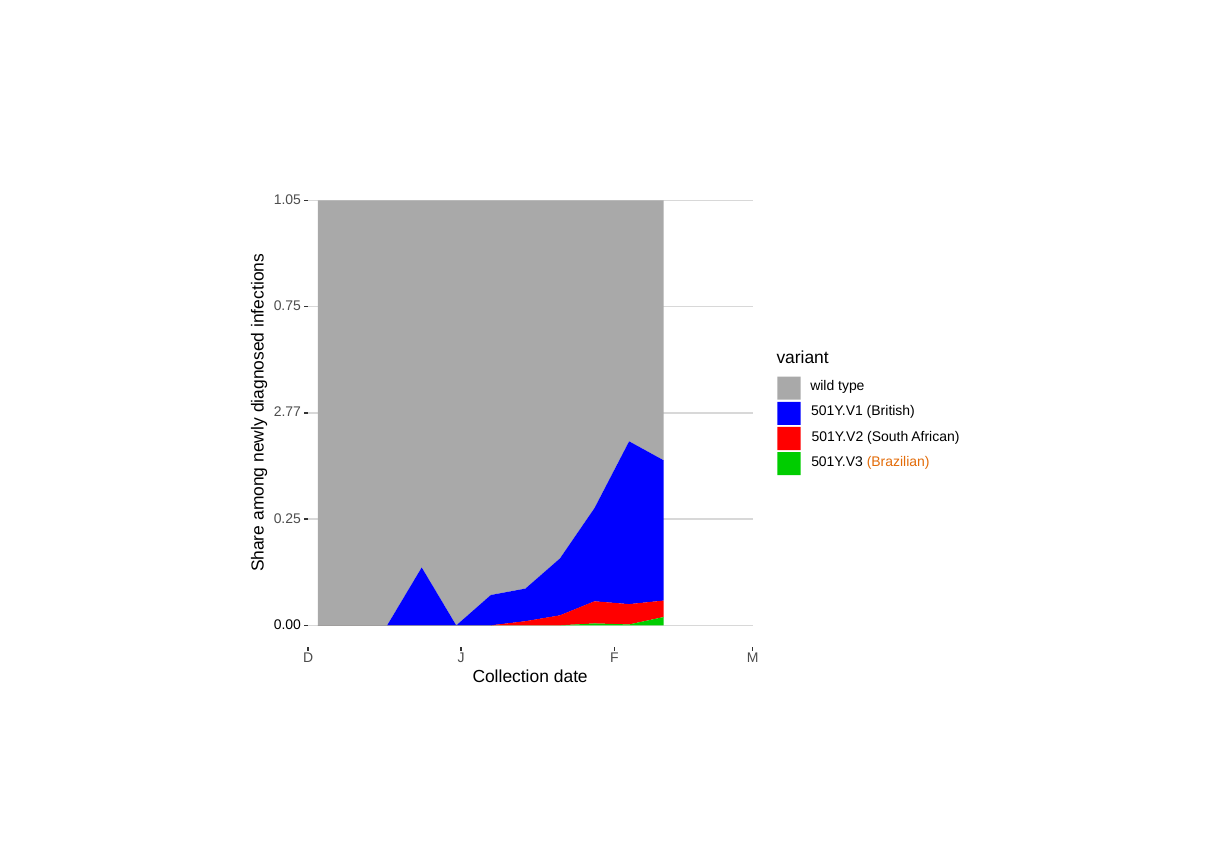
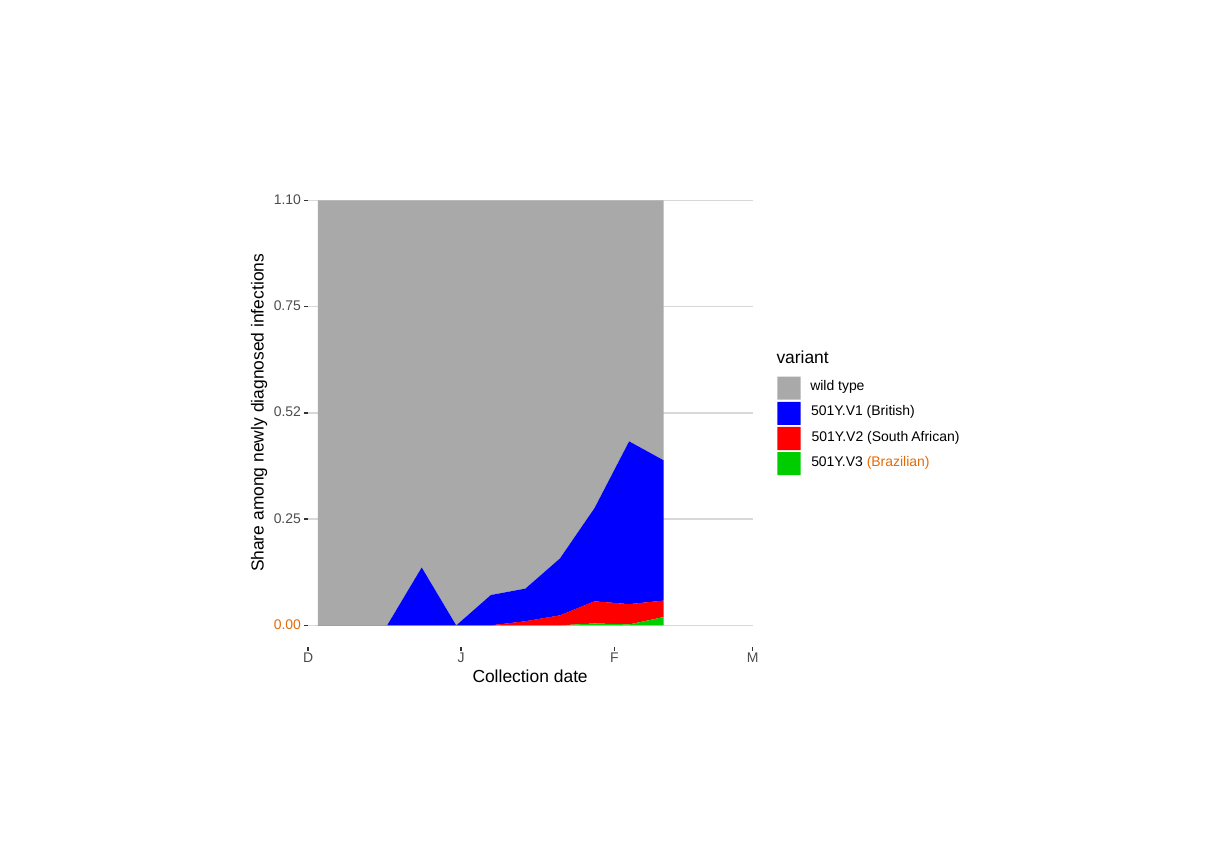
1.05: 1.05 -> 1.10 (287, 200)
2.77: 2.77 -> 0.52 (287, 412)
0.00 colour: black -> orange (287, 625)
